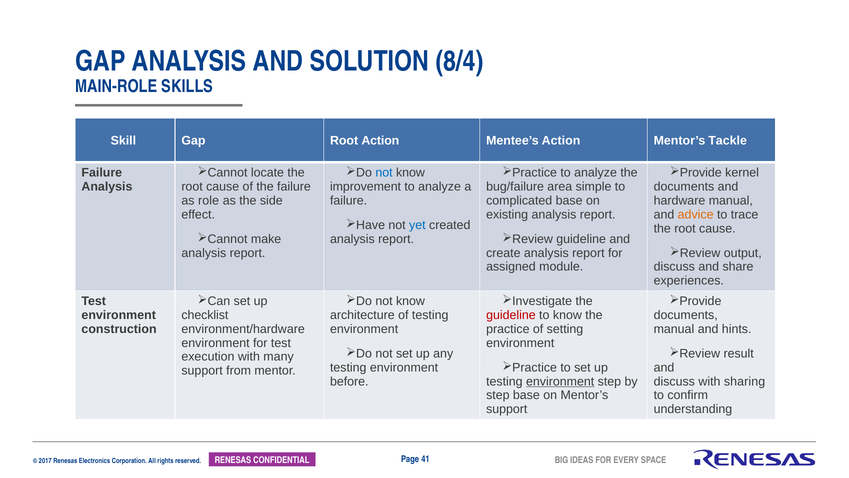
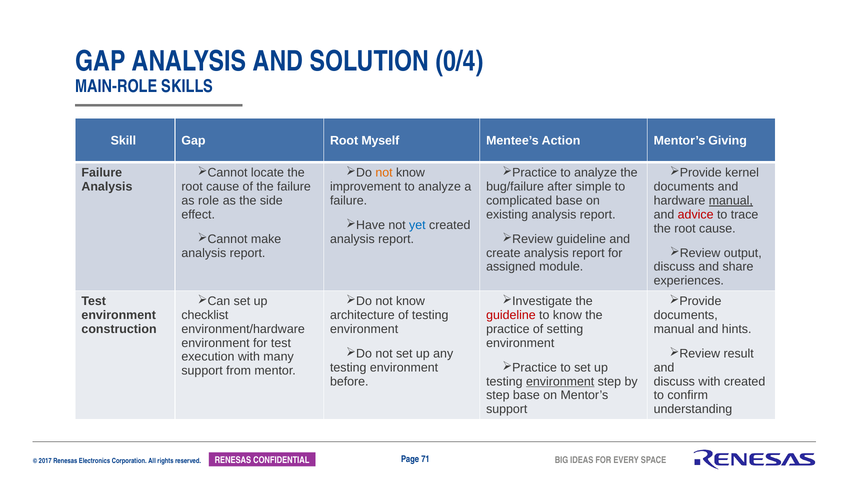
8/4: 8/4 -> 0/4 (459, 61)
Root Action: Action -> Myself (380, 140)
Tackle: Tackle -> Giving (728, 140)
not colour: blue -> orange (384, 173)
area: area -> after (560, 186)
manual underline: none -> present (731, 200)
advice colour: orange -> red (696, 214)
with sharing: sharing -> created (745, 381)
41: 41 -> 71 (425, 459)
